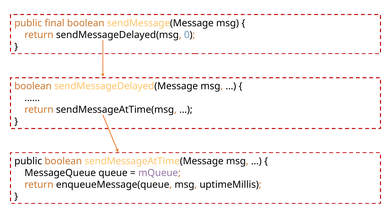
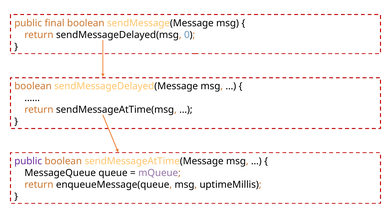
public colour: black -> purple (28, 161)
